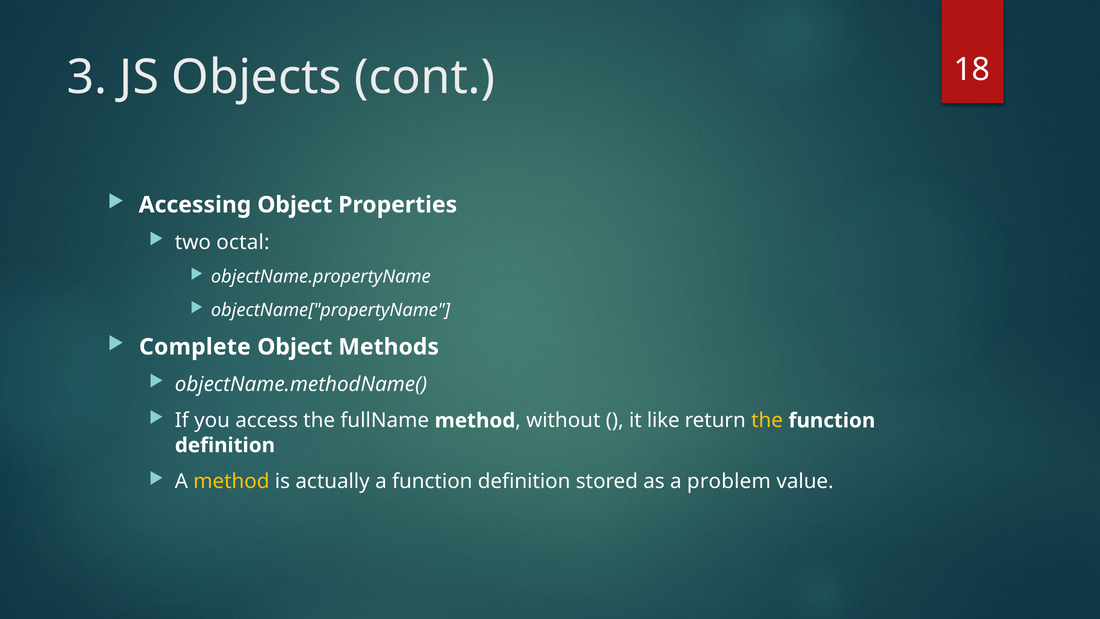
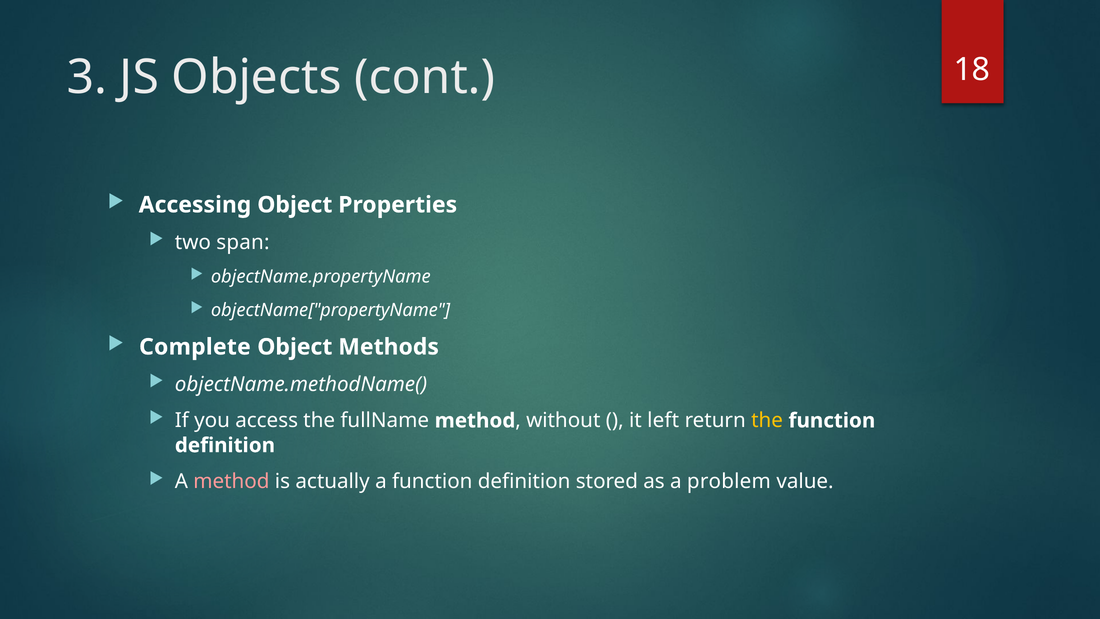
octal: octal -> span (243, 242)
like: like -> left (663, 420)
method colour: yellow -> pink (231, 481)
